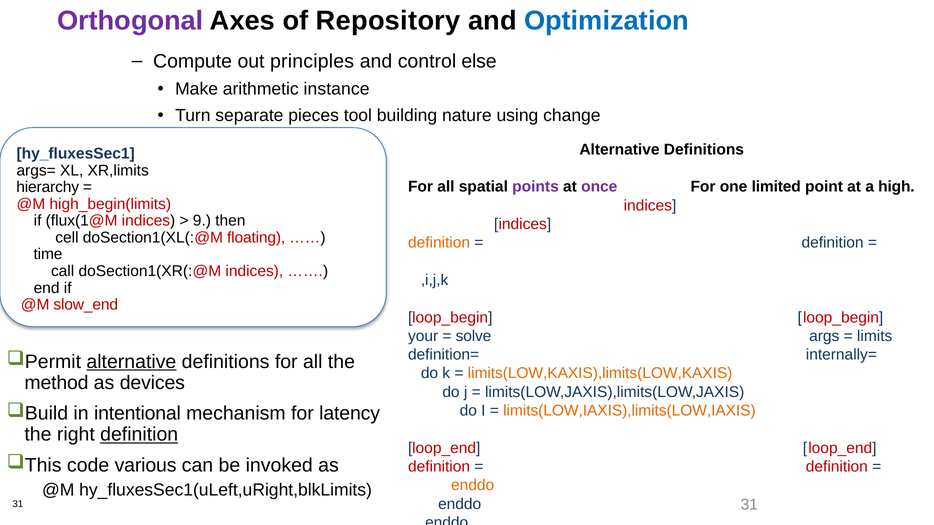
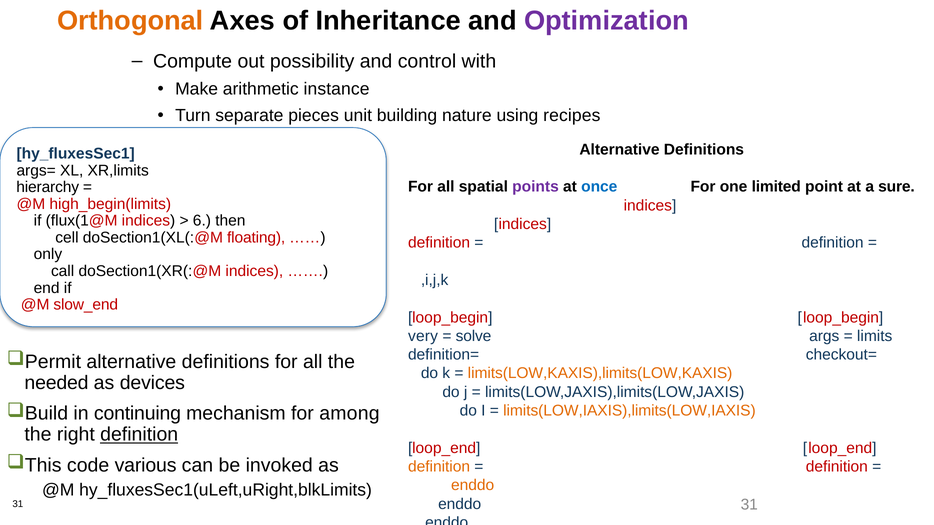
Orthogonal colour: purple -> orange (130, 21)
Repository: Repository -> Inheritance (388, 21)
Optimization colour: blue -> purple (606, 21)
principles: principles -> possibility (312, 61)
else: else -> with (479, 61)
tool: tool -> unit (358, 116)
change: change -> recipes (572, 116)
once colour: purple -> blue (599, 187)
high: high -> sure (896, 187)
9: 9 -> 6 (202, 221)
definition colour: orange -> red (439, 243)
time: time -> only (48, 255)
your: your -> very (423, 336)
internally=: internally= -> checkout= (841, 355)
alternative underline: present -> none (131, 362)
method: method -> needed (56, 383)
intentional: intentional -> continuing (137, 414)
latency: latency -> among (349, 414)
definition colour: red -> orange (439, 467)
